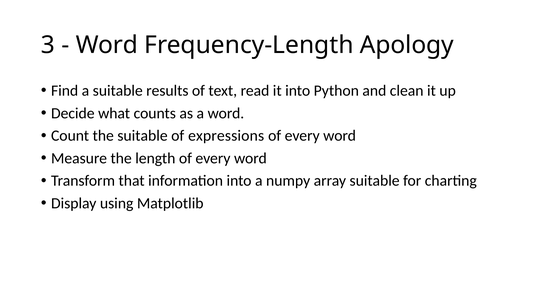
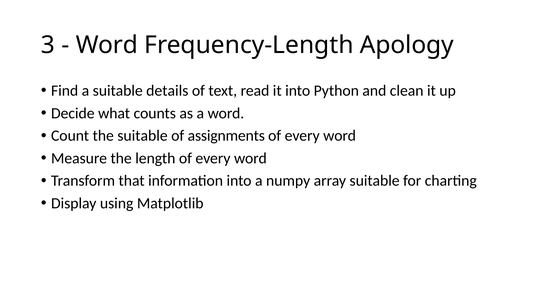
results: results -> details (167, 91)
expressions: expressions -> assignments (226, 136)
